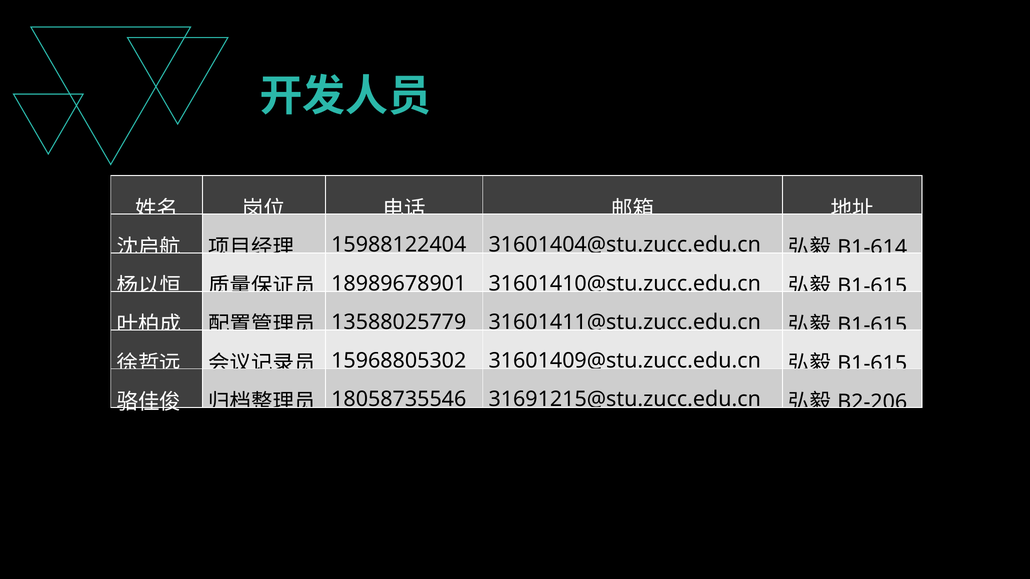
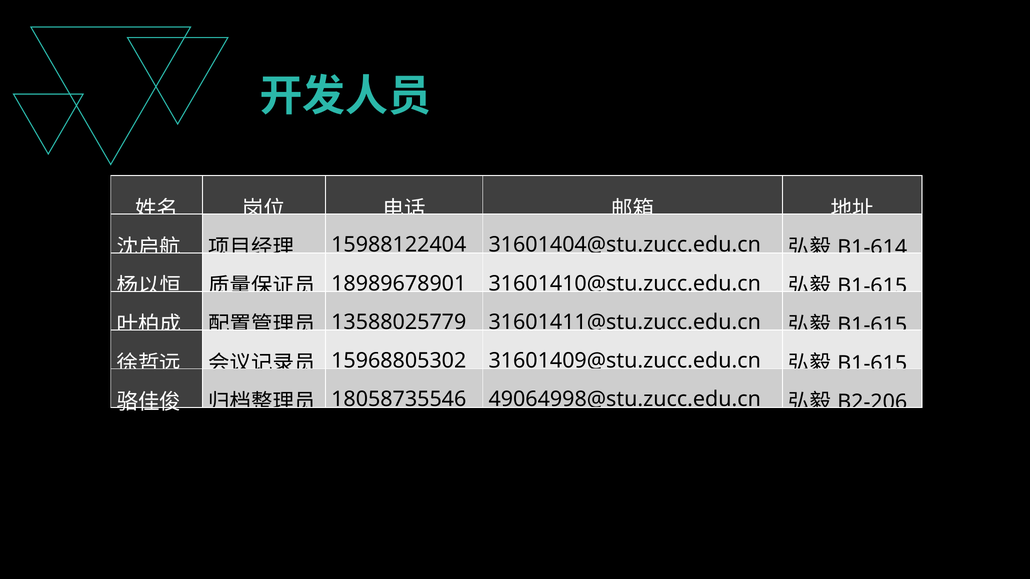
31691215@stu.zucc.edu.cn: 31691215@stu.zucc.edu.cn -> 49064998@stu.zucc.edu.cn (625, 399)
